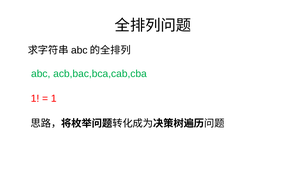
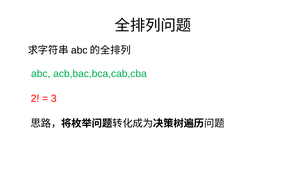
1: 1 -> 2 (35, 99)
1: 1 -> 3 (54, 99)
